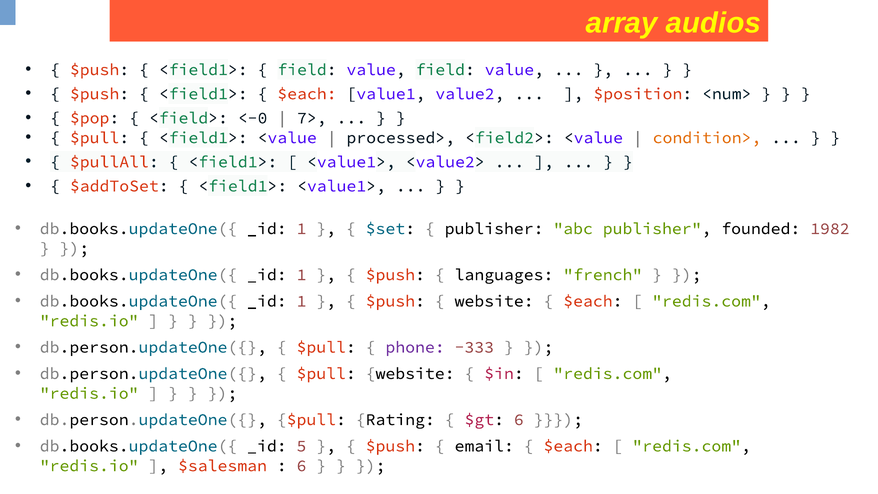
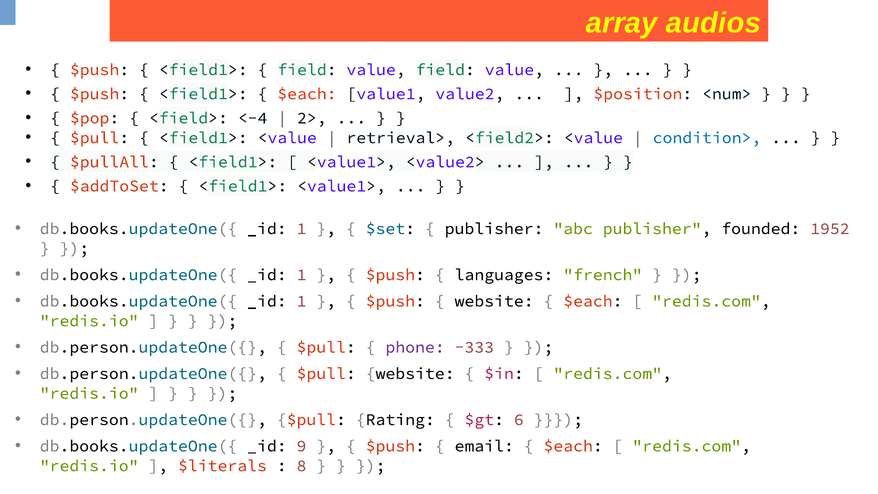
<-0: <-0 -> <-4 (253, 118)
7>: 7> -> 2> (312, 118)
processed>: processed> -> retrieval> (401, 138)
condition> colour: orange -> blue (707, 138)
1982: 1982 -> 1952 (830, 229)
5: 5 -> 9 (301, 446)
$salesman: $salesman -> $literals (222, 466)
6: 6 -> 8 (301, 466)
